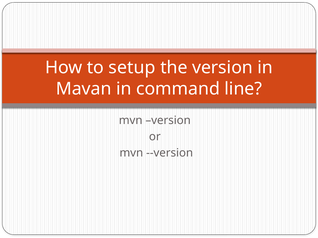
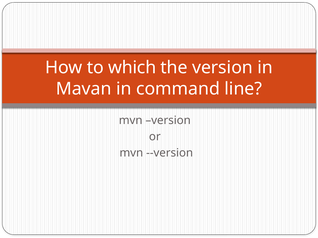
setup: setup -> which (132, 68)
